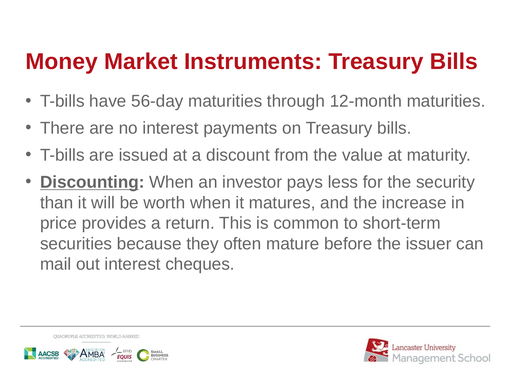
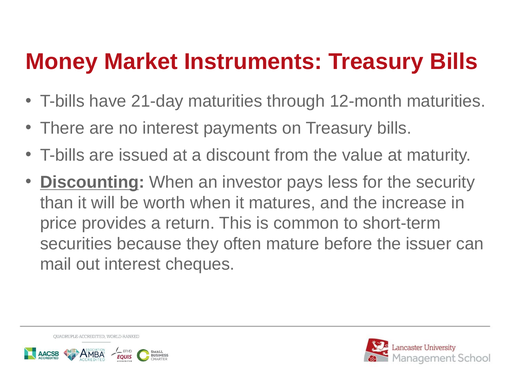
56-day: 56-day -> 21-day (157, 101)
